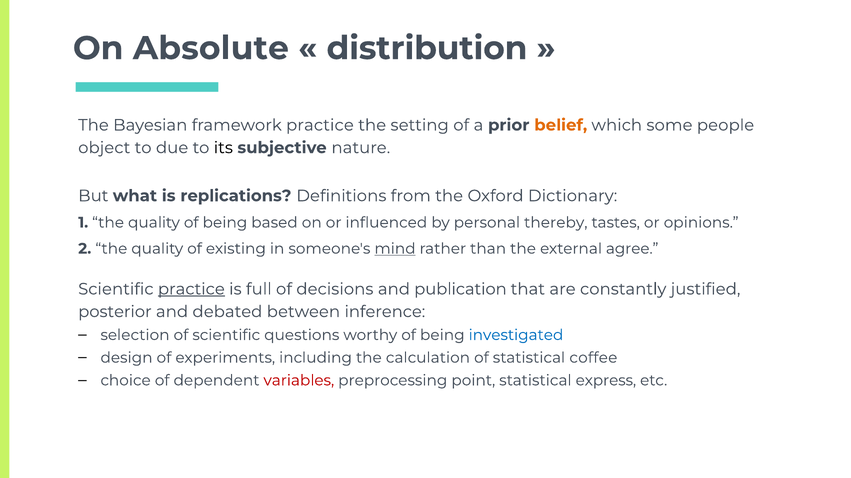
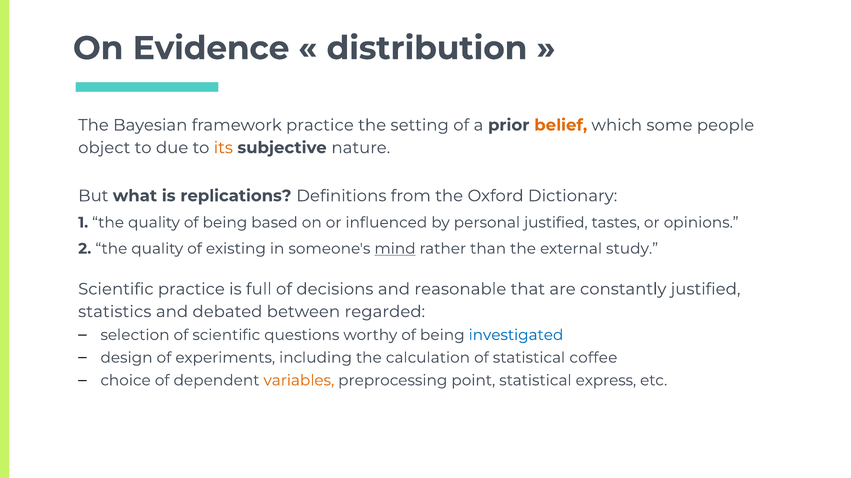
Absolute: Absolute -> Evidence (211, 48)
its colour: black -> orange (223, 148)
personal thereby: thereby -> justified (556, 223)
agree: agree -> study (632, 249)
practice underline: present -> none (191, 289)
publication: publication -> reasonable (460, 289)
posterior: posterior -> statistics (115, 312)
inference: inference -> regarded (385, 312)
variables colour: red -> orange (299, 381)
